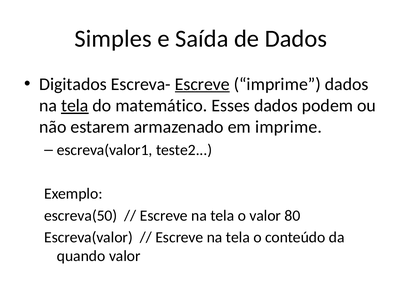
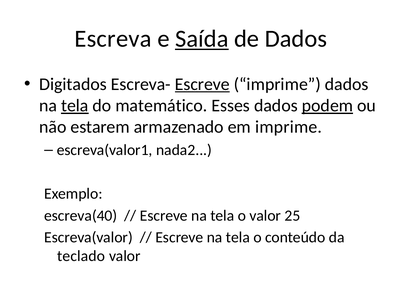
Simples: Simples -> Escreva (113, 39)
Saída underline: none -> present (202, 39)
podem underline: none -> present (327, 106)
teste2: teste2 -> nada2 (184, 150)
escreva(50: escreva(50 -> escreva(40 (81, 216)
80: 80 -> 25 (293, 216)
quando: quando -> teclado (81, 256)
